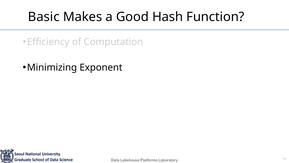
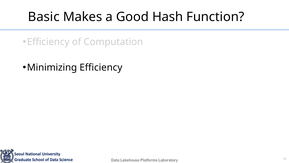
Minimizing Exponent: Exponent -> Efficiency (101, 67)
